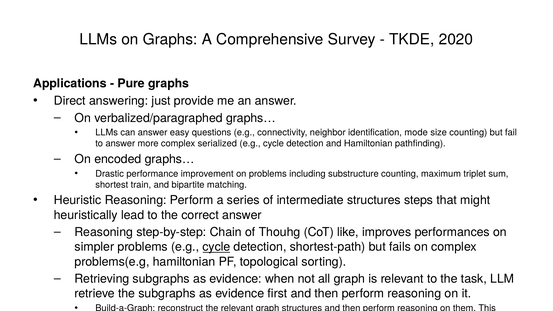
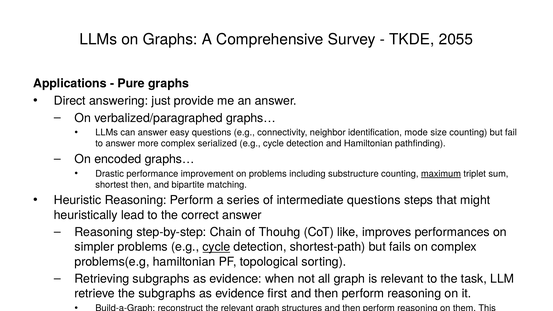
2020: 2020 -> 2055 (456, 39)
maximum underline: none -> present (441, 174)
shortest train: train -> then (141, 185)
intermediate structures: structures -> questions (374, 200)
